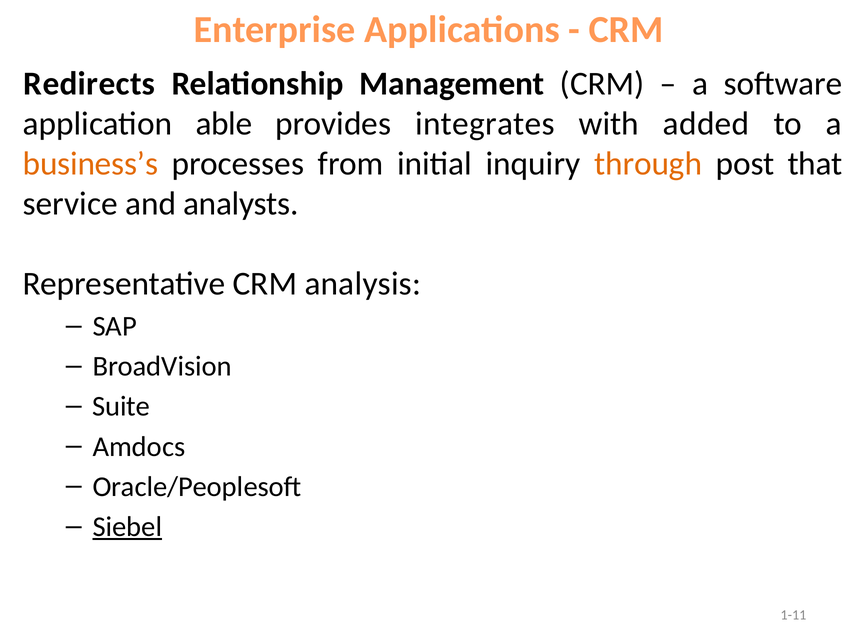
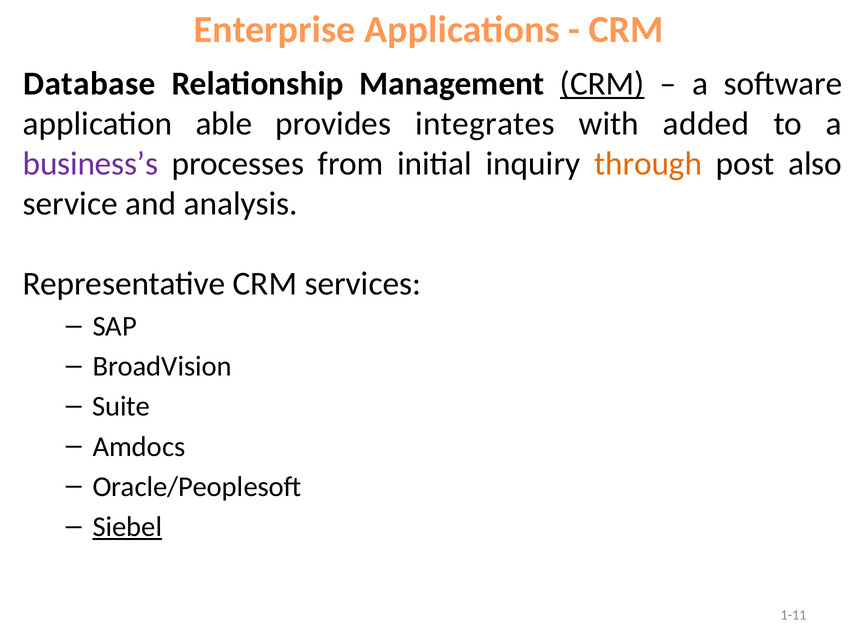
Redirects: Redirects -> Database (89, 84)
CRM underline: none -> present (602, 84)
business’s colour: orange -> purple (90, 164)
that: that -> also (815, 164)
analysts: analysts -> analysis (241, 204)
analysis: analysis -> services (363, 284)
